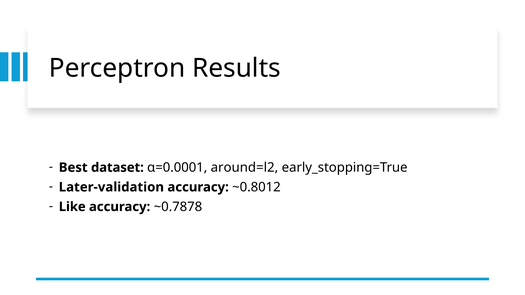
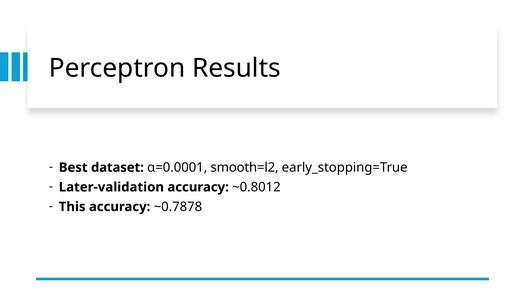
around=l2: around=l2 -> smooth=l2 (245, 168)
Like: Like -> This (72, 207)
